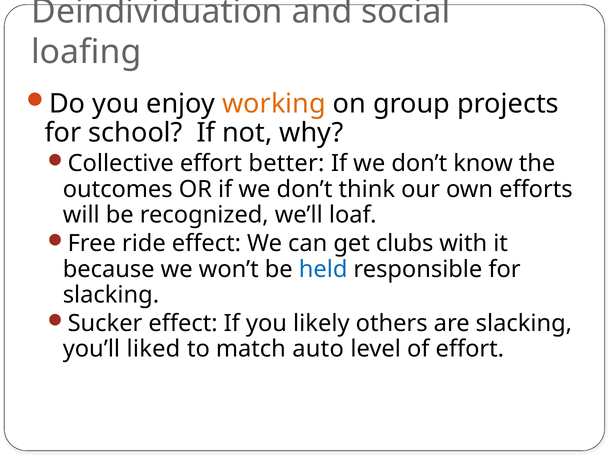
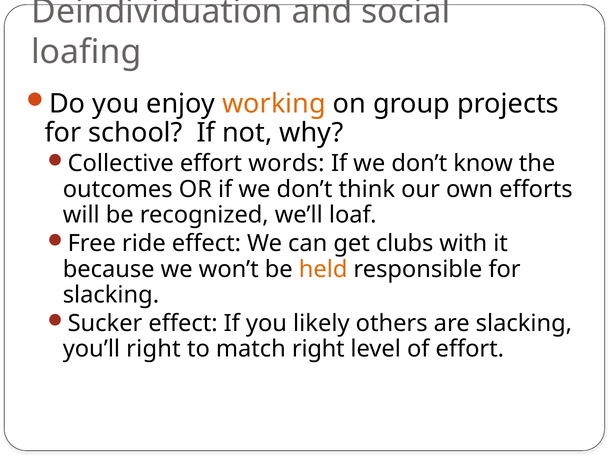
better: better -> words (286, 164)
held colour: blue -> orange (323, 269)
you’ll liked: liked -> right (153, 349)
match auto: auto -> right (318, 349)
